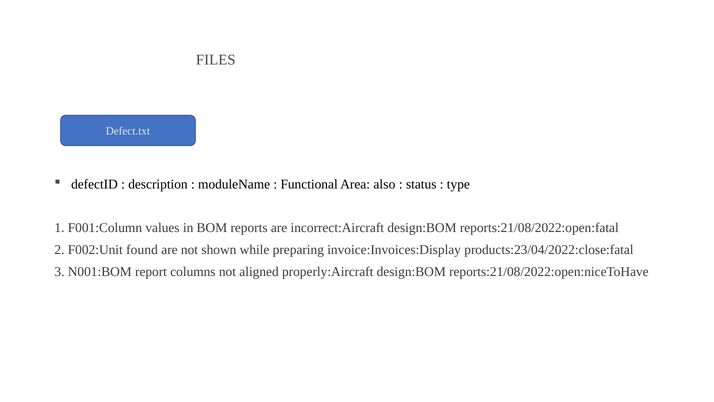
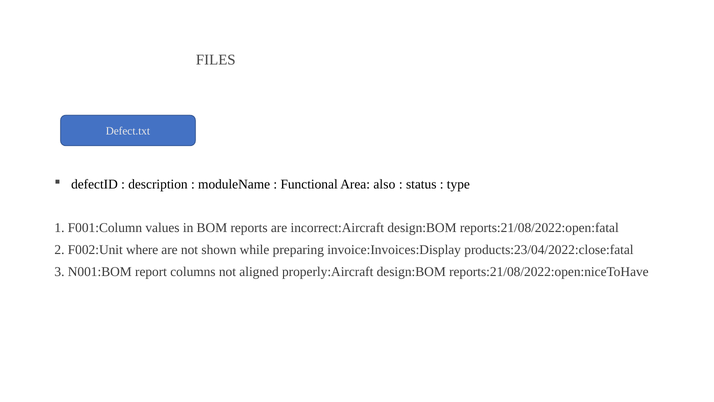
found: found -> where (142, 250)
